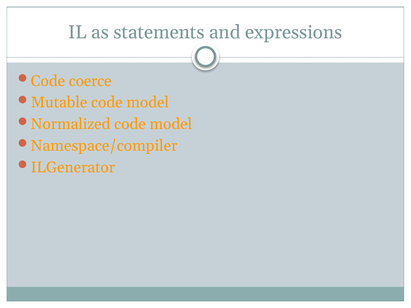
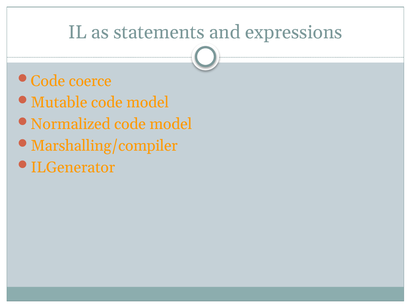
Namespace/compiler: Namespace/compiler -> Marshalling/compiler (104, 146)
